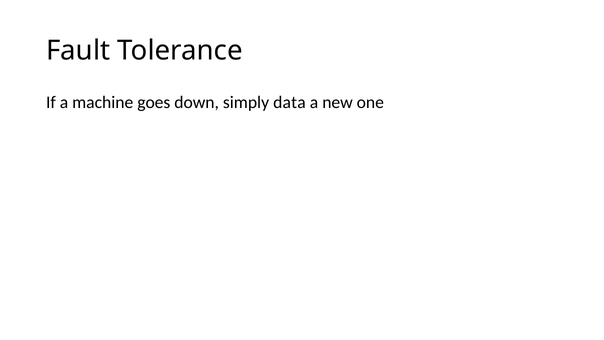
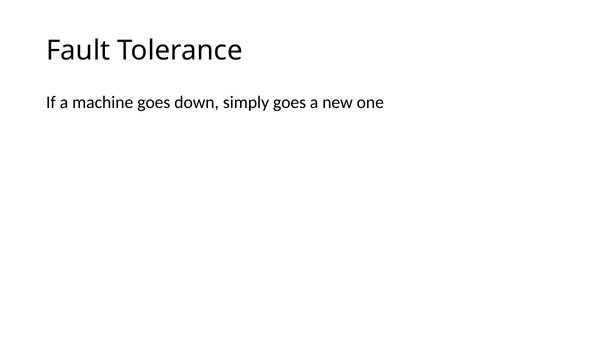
simply data: data -> goes (290, 102)
